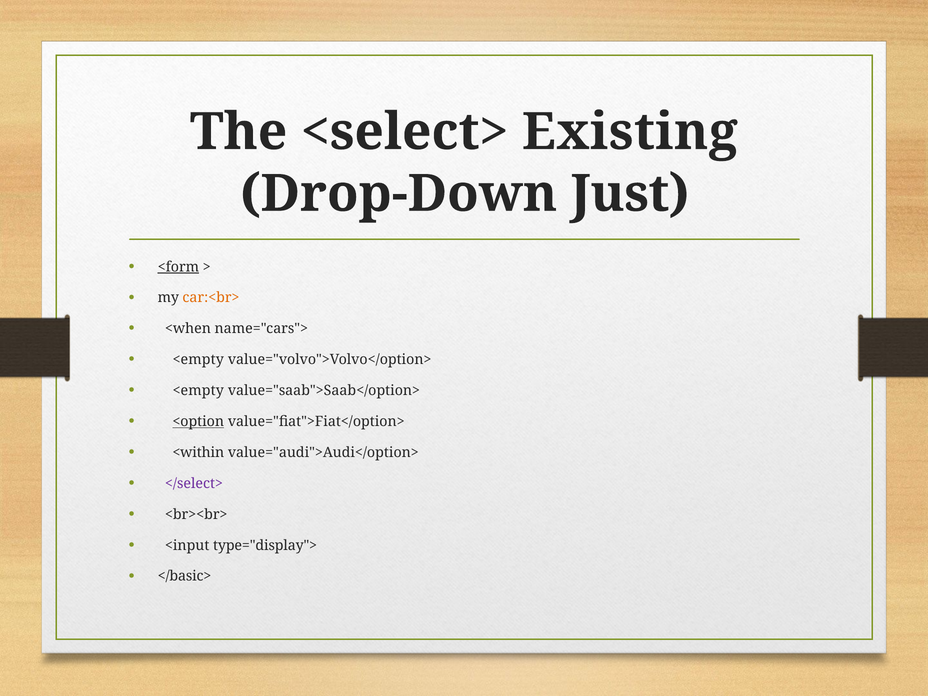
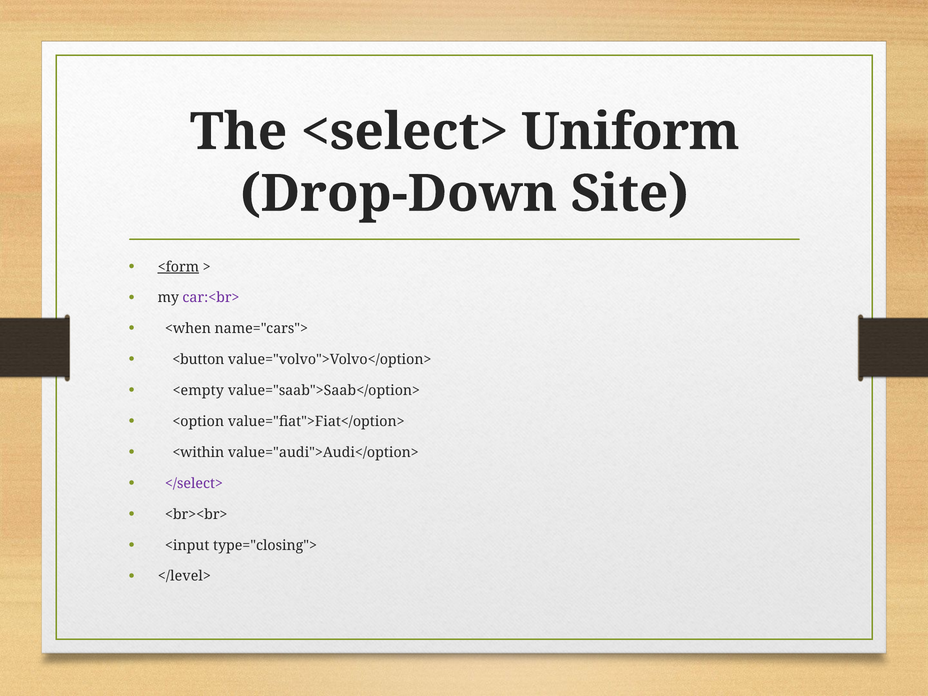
Existing: Existing -> Uniform (630, 132)
Just: Just -> Site (630, 194)
car:<br> colour: orange -> purple (211, 298)
<empty: <empty -> <button (198, 360)
<option underline: present -> none (198, 422)
type="display">: type="display"> -> type="closing"> (265, 545)
</basic>: </basic> -> </level> (184, 576)
